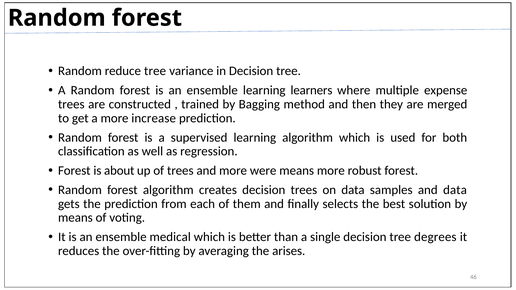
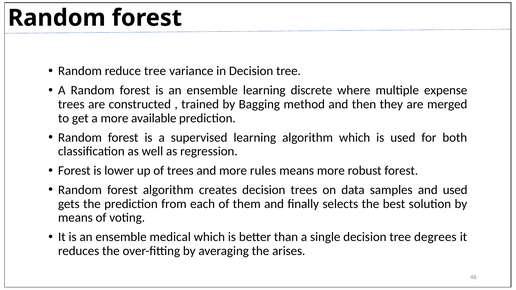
learners: learners -> discrete (311, 90)
increase: increase -> available (154, 118)
about: about -> lower (119, 171)
were: were -> rules (263, 171)
and data: data -> used (455, 190)
